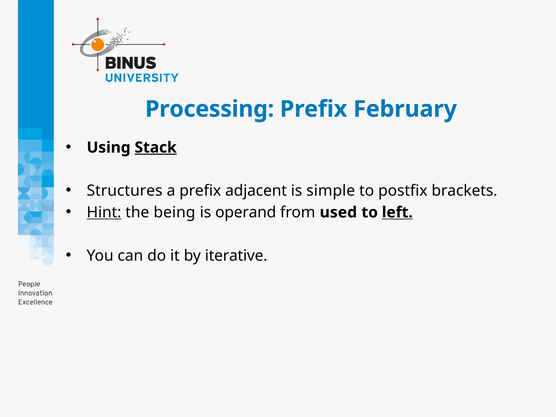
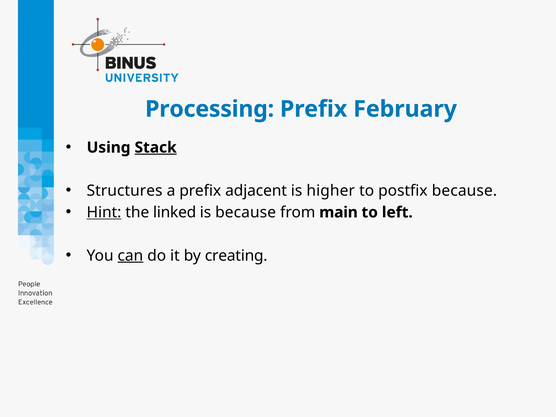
simple: simple -> higher (331, 191)
postfix brackets: brackets -> because (464, 191)
being: being -> linked (175, 212)
is operand: operand -> because (246, 212)
used: used -> main (339, 212)
left underline: present -> none (397, 212)
can underline: none -> present (130, 256)
iterative: iterative -> creating (236, 256)
